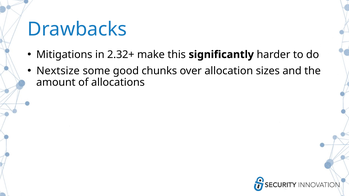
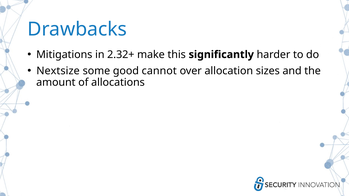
chunks: chunks -> cannot (159, 71)
